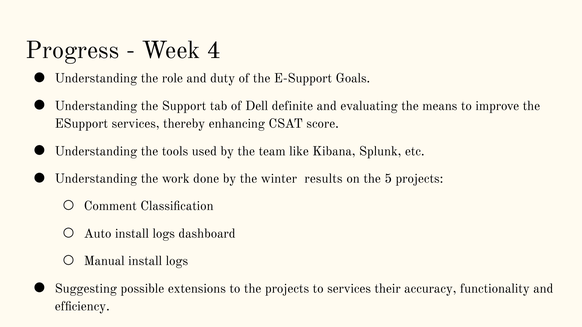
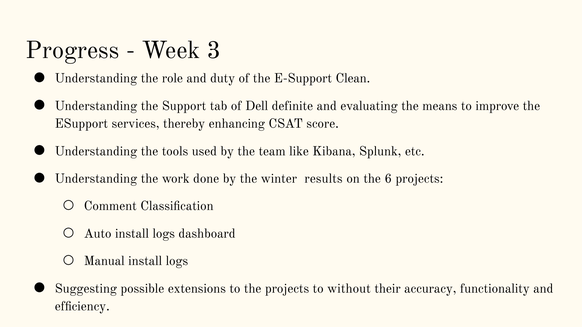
4: 4 -> 3 (214, 50)
Goals: Goals -> Clean (353, 78)
5: 5 -> 6 (388, 179)
to services: services -> without (349, 289)
